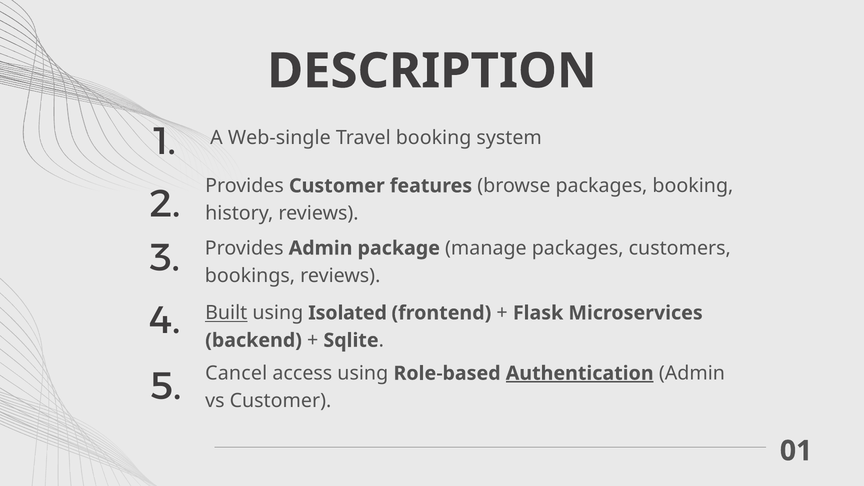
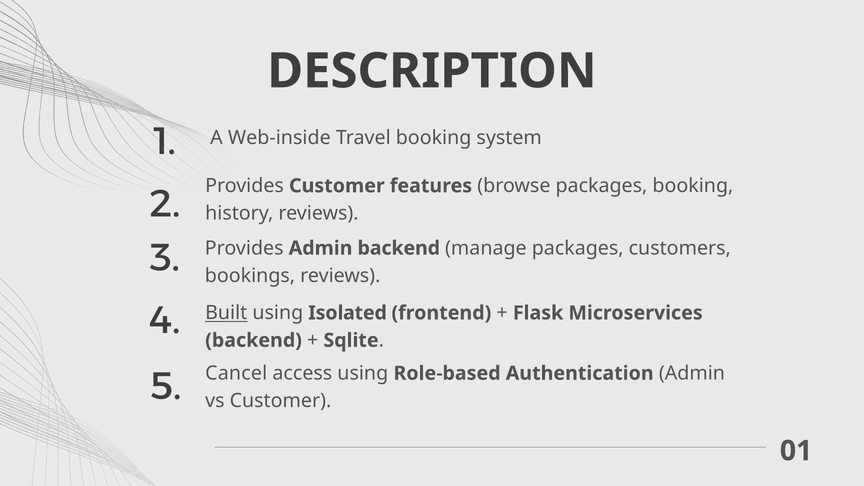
Web-single: Web-single -> Web-inside (279, 138)
Admin package: package -> backend (399, 248)
Authentication underline: present -> none (580, 373)
